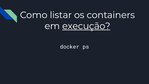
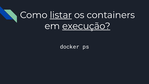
listar underline: none -> present (61, 15)
